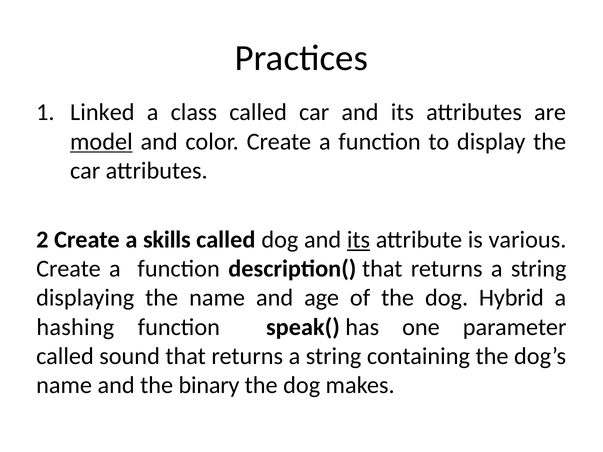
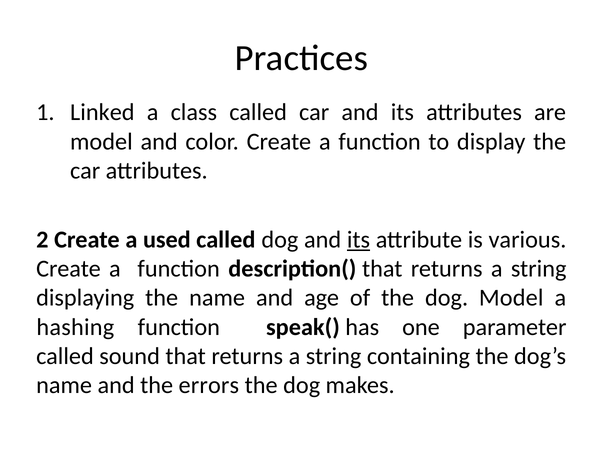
model underline: present -> none (101, 142)
skills: skills -> used (167, 240)
dog Hybrid: Hybrid -> Model (511, 298)
binary: binary -> errors (209, 386)
